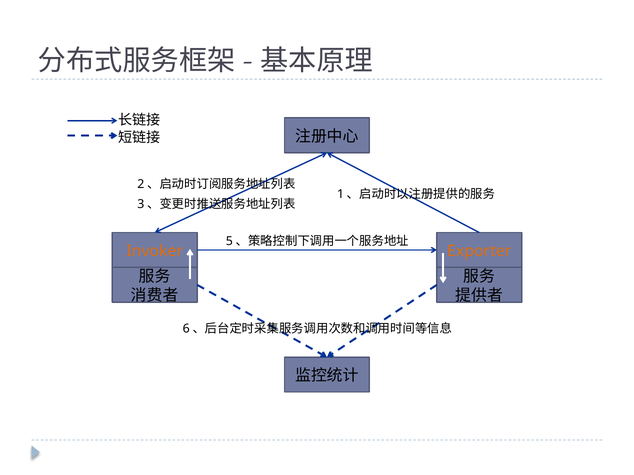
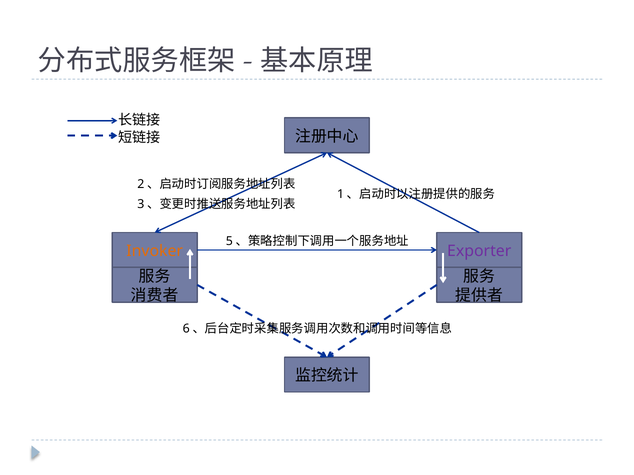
Exporter colour: orange -> purple (479, 251)
